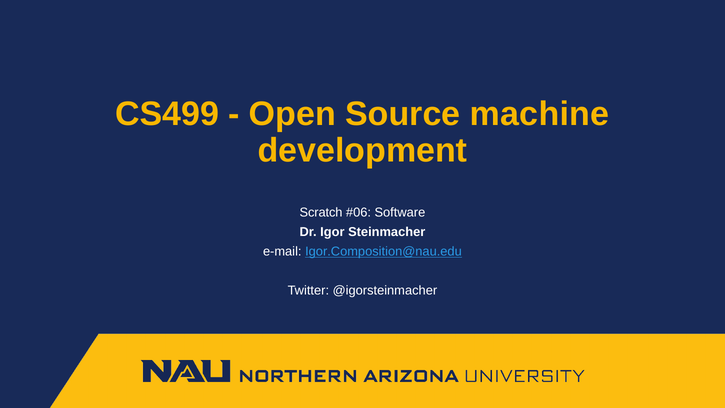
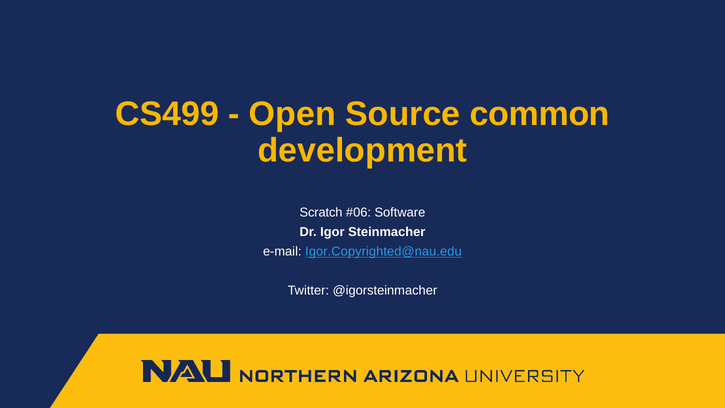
machine: machine -> common (540, 114)
Igor.Composition@nau.edu: Igor.Composition@nau.edu -> Igor.Copyrighted@nau.edu (383, 251)
